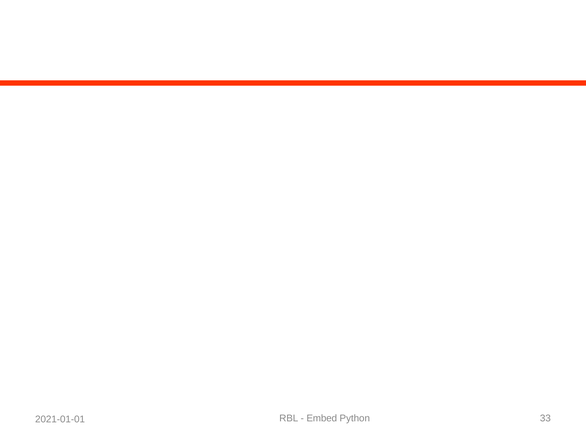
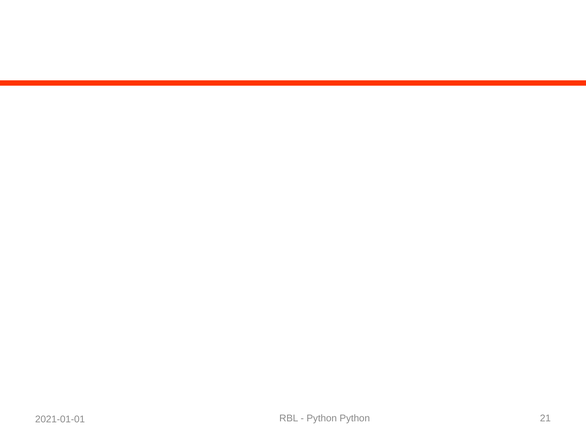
Embed: Embed -> Python (322, 419)
33: 33 -> 21 (545, 419)
